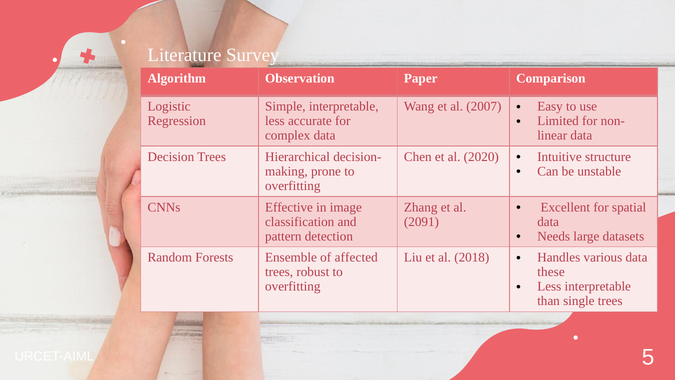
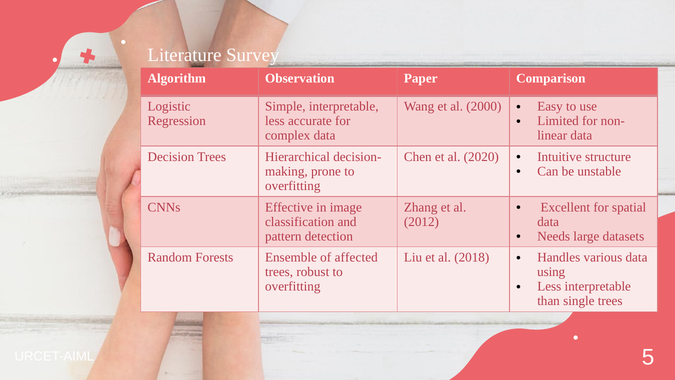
2007: 2007 -> 2000 (484, 106)
2091: 2091 -> 2012 (421, 222)
these: these -> using (551, 272)
